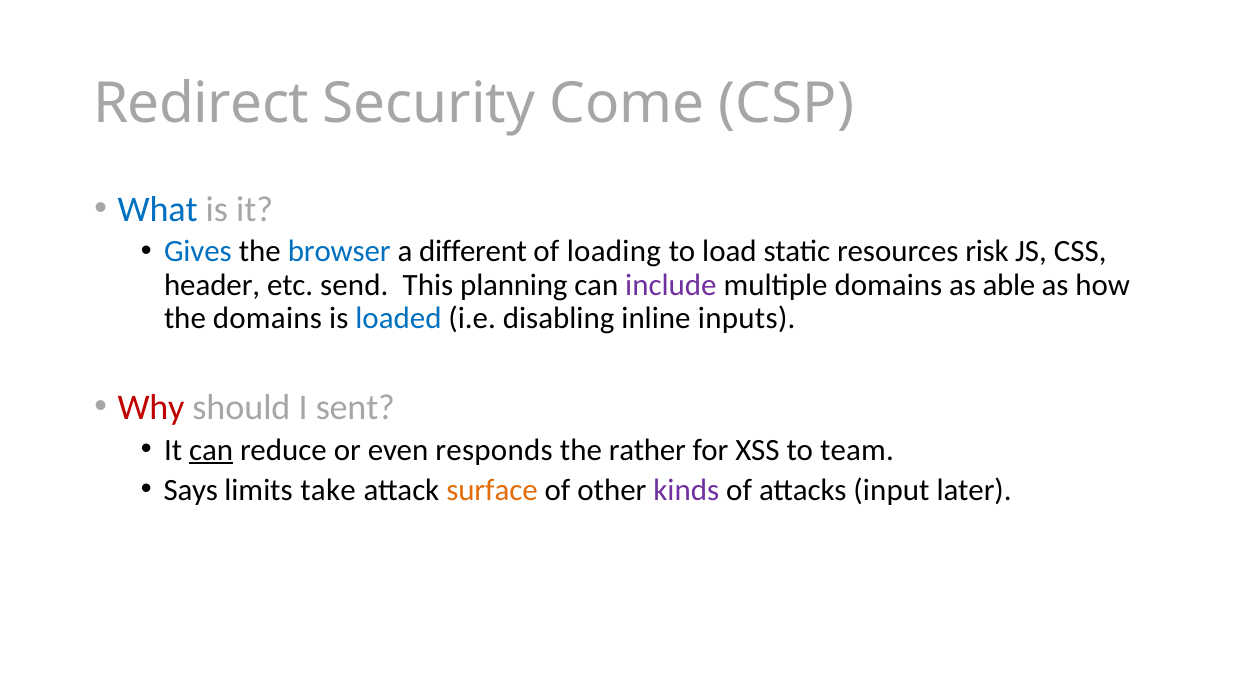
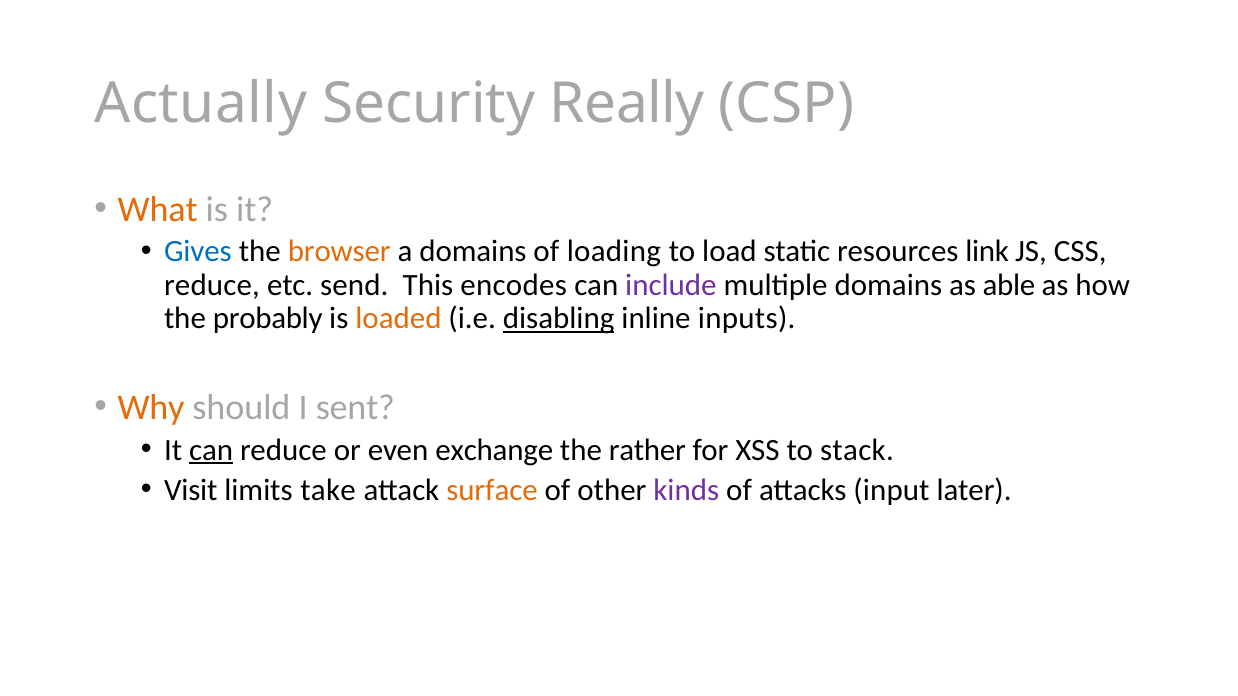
Redirect: Redirect -> Actually (201, 104)
Come: Come -> Really (627, 104)
What colour: blue -> orange (158, 209)
browser colour: blue -> orange (339, 252)
a different: different -> domains (473, 252)
risk: risk -> link (987, 252)
header: header -> reduce (212, 285)
planning: planning -> encodes (514, 285)
the domains: domains -> probably (268, 319)
loaded colour: blue -> orange (398, 319)
disabling underline: none -> present (559, 319)
Why colour: red -> orange (151, 408)
responds: responds -> exchange (494, 450)
team: team -> stack (857, 450)
Says: Says -> Visit (191, 490)
